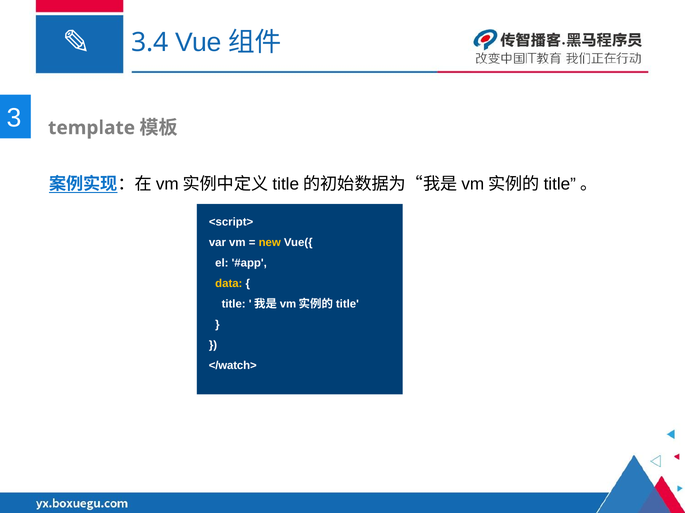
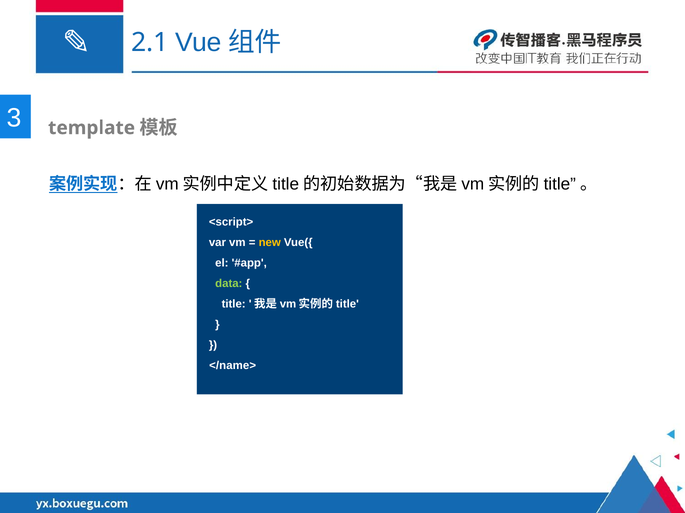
3.4: 3.4 -> 2.1 (150, 42)
data colour: yellow -> light green (229, 284)
</watch>: </watch> -> </name> (233, 366)
